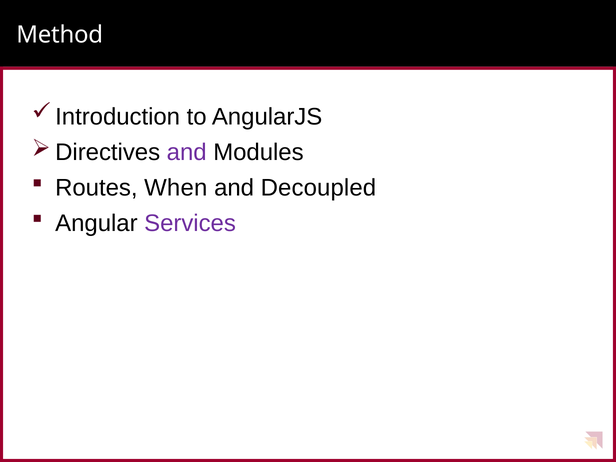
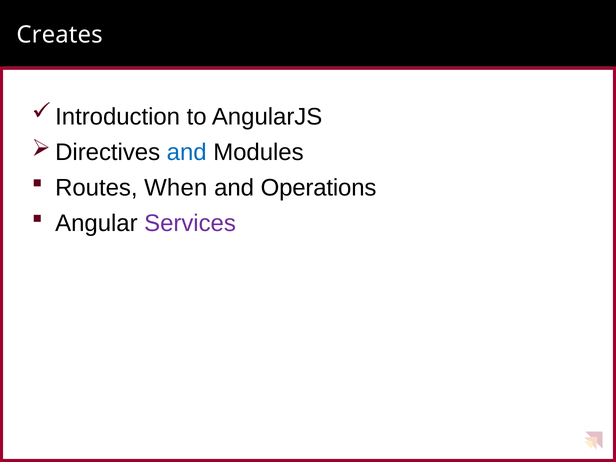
Method: Method -> Creates (60, 35)
and colour: purple -> blue (187, 152)
Decoupled: Decoupled -> Operations (319, 188)
